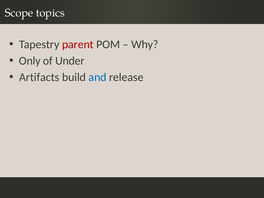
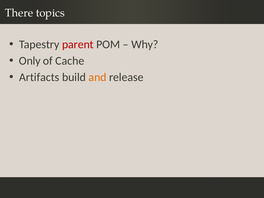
Scope: Scope -> There (19, 13)
Under: Under -> Cache (70, 61)
and colour: blue -> orange (98, 77)
